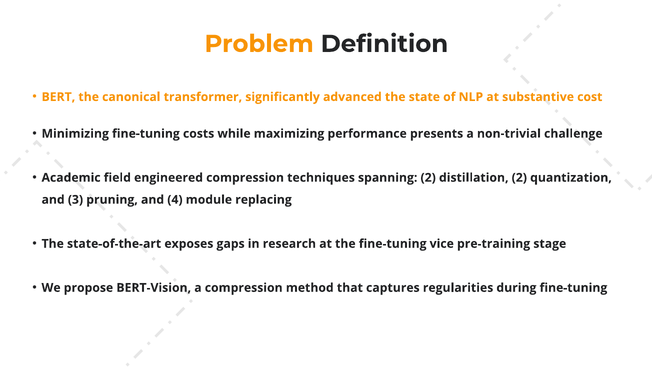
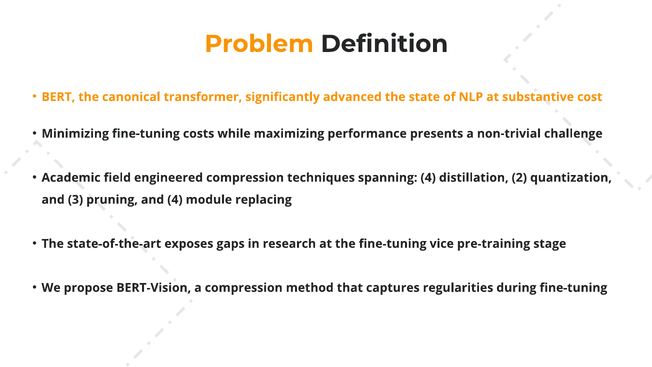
spanning 2: 2 -> 4 (428, 178)
